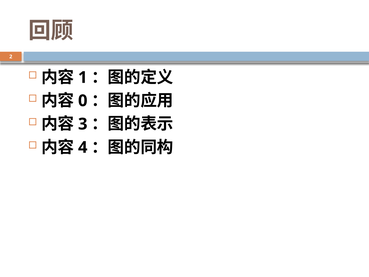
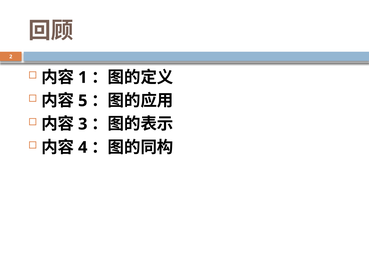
0: 0 -> 5 (83, 101)
